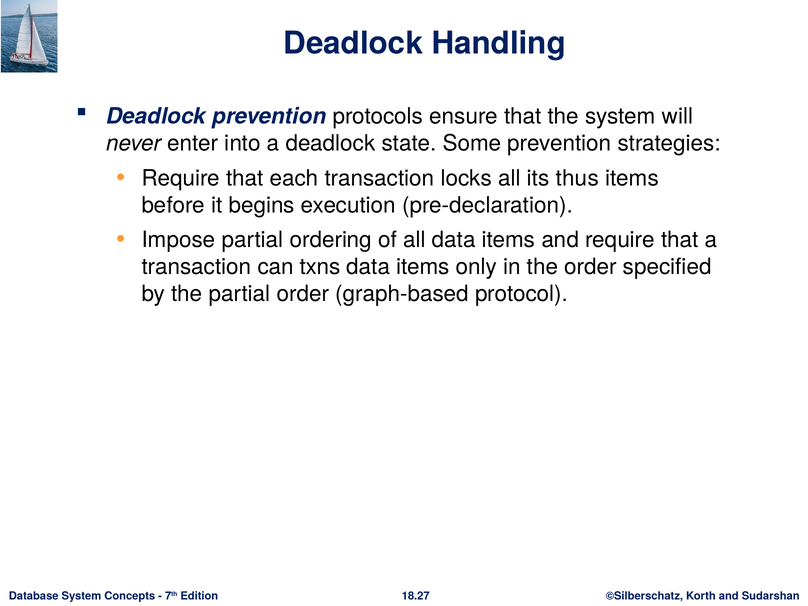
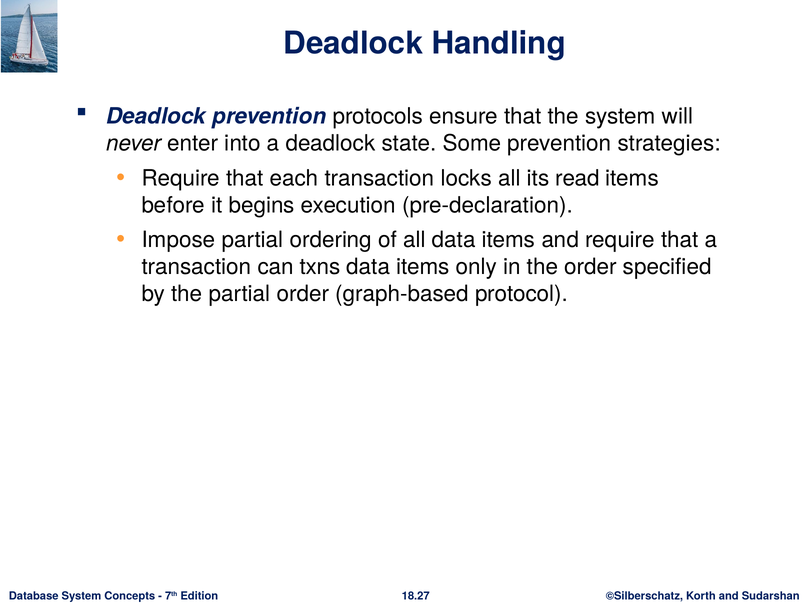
thus: thus -> read (577, 178)
